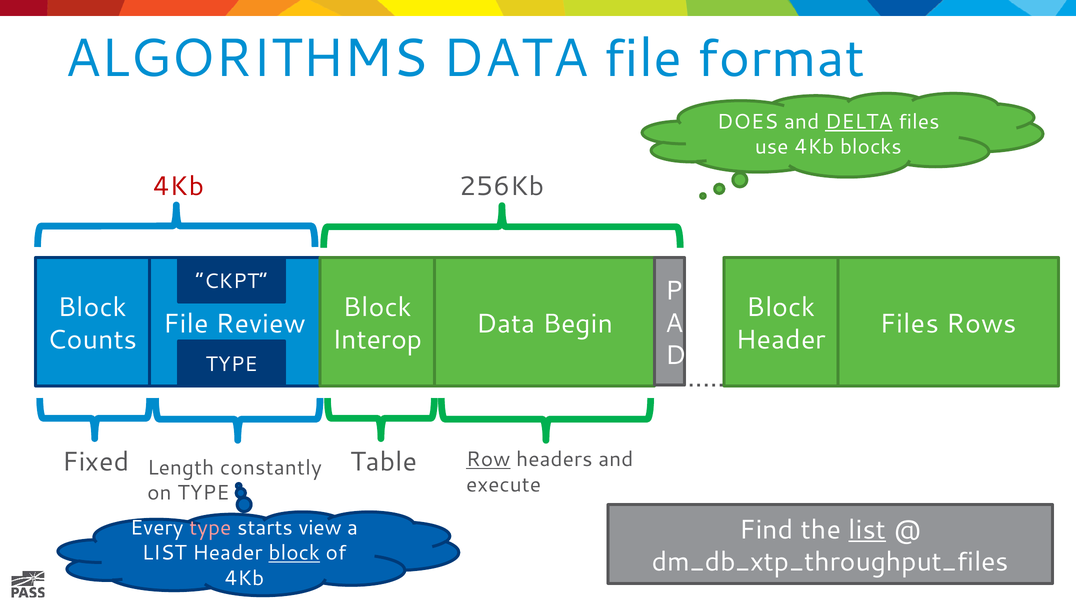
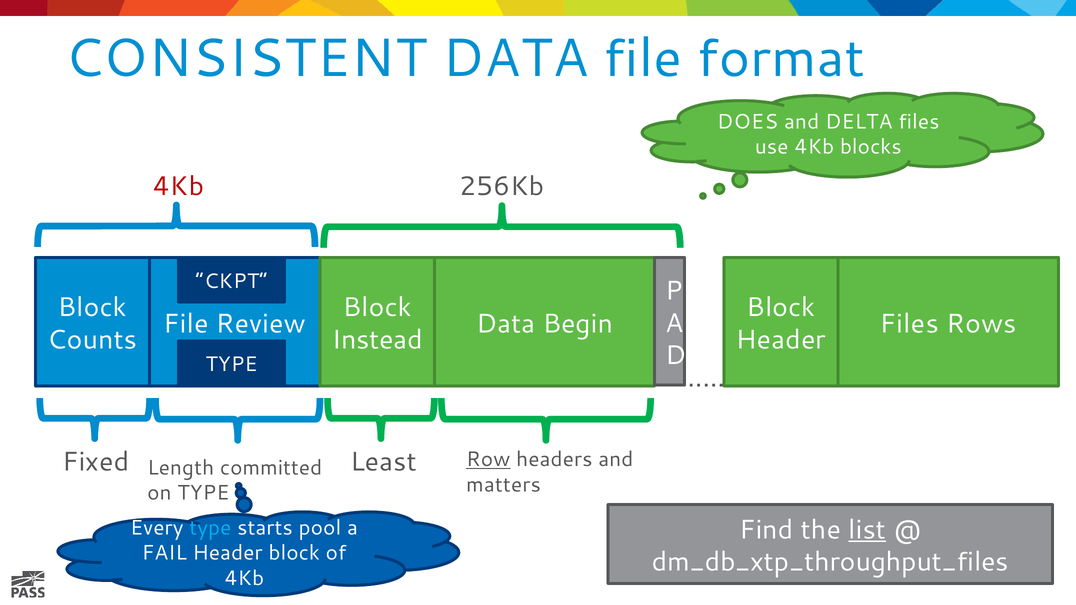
ALGORITHMS: ALGORITHMS -> CONSISTENT (246, 59)
DELTA underline: present -> none (859, 122)
Interop: Interop -> Instead (377, 340)
Table: Table -> Least (384, 462)
constantly: constantly -> committed (271, 468)
execute: execute -> matters (504, 485)
type colour: pink -> light blue (210, 528)
view: view -> pool (320, 528)
LIST: LIST -> FAIL (164, 553)
block underline: present -> none (294, 553)
